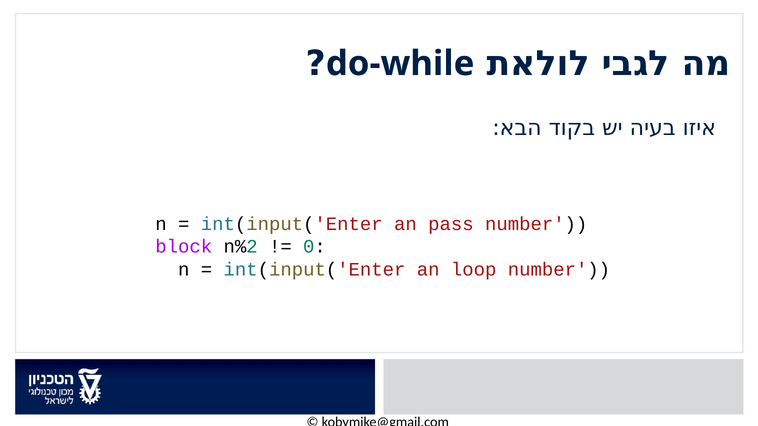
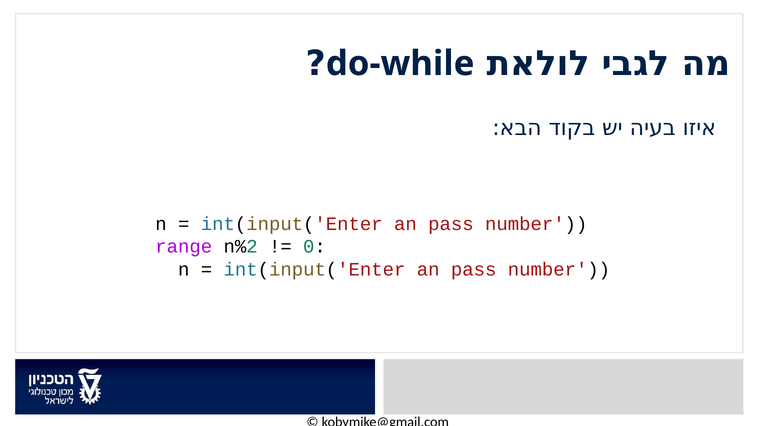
block: block -> range (184, 247)
loop: loop -> pass (474, 270)
